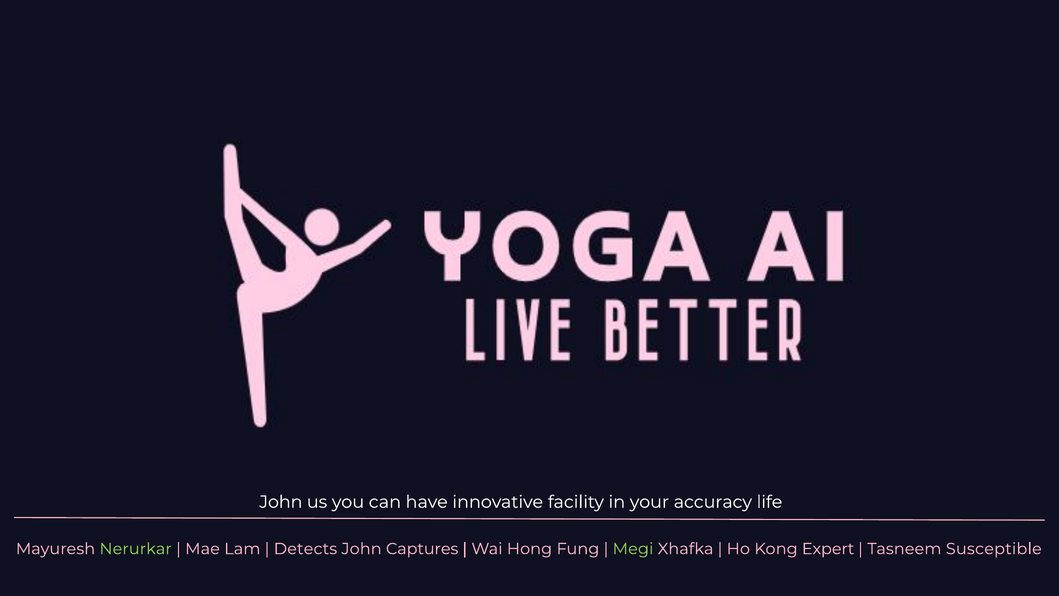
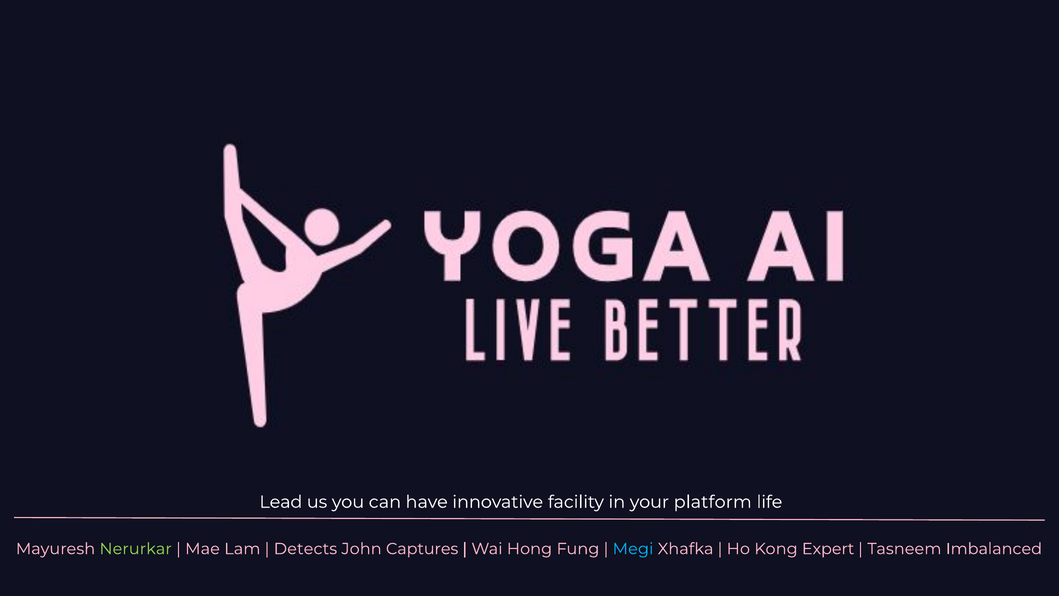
John: John -> Lead (281, 502)
accuracy: accuracy -> platform (713, 502)
Megi colour: light green -> light blue (633, 549)
Susceptible: Susceptible -> Imbalanced (994, 549)
